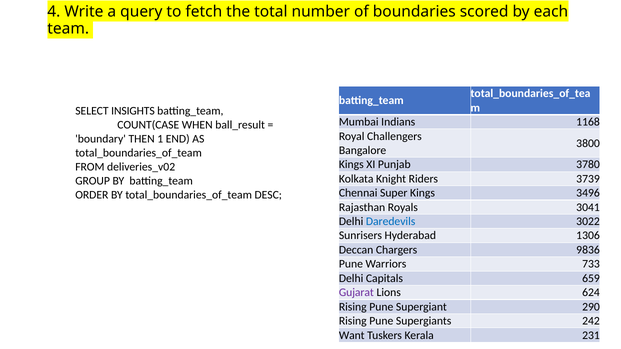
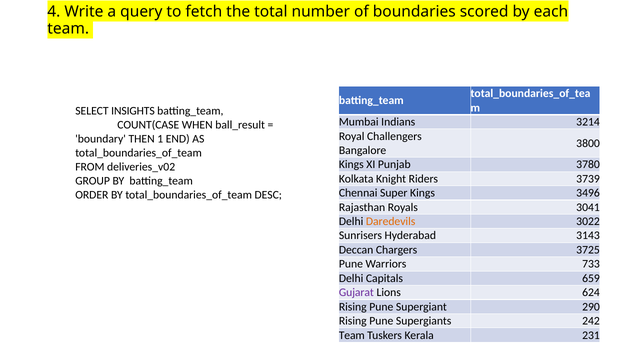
1168: 1168 -> 3214 (588, 122)
Daredevils colour: blue -> orange (391, 222)
1306: 1306 -> 3143 (588, 236)
9836: 9836 -> 3725 (588, 250)
Want: Want -> Team (352, 335)
